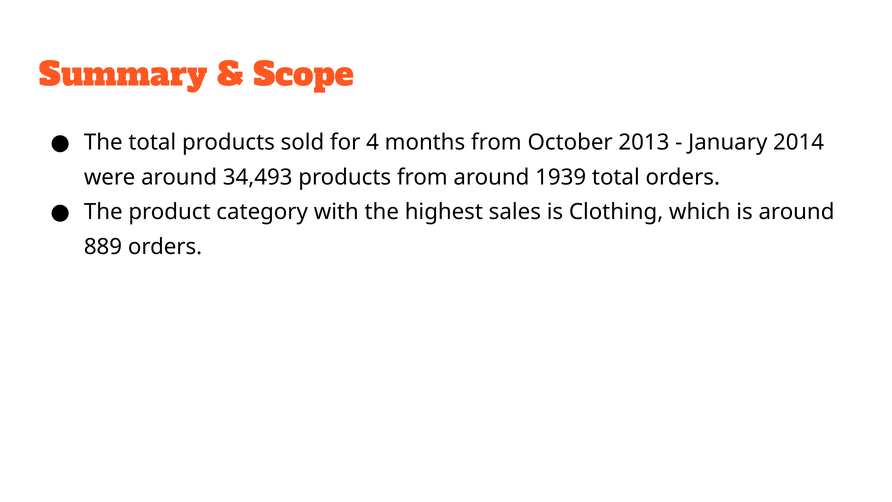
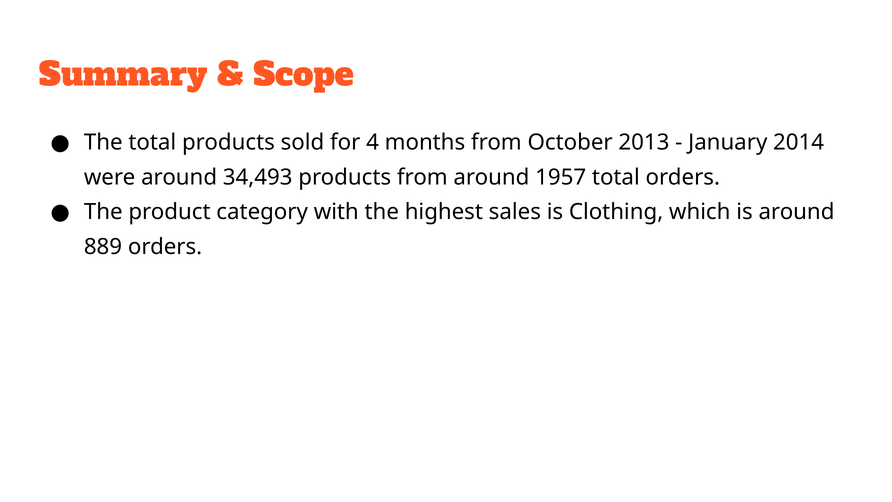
1939: 1939 -> 1957 (561, 177)
